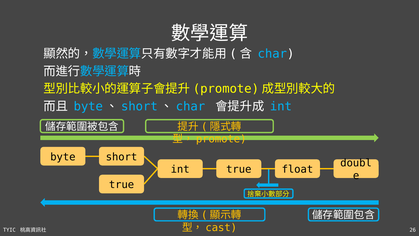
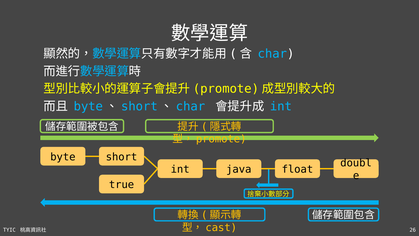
int true: true -> java (239, 169)
